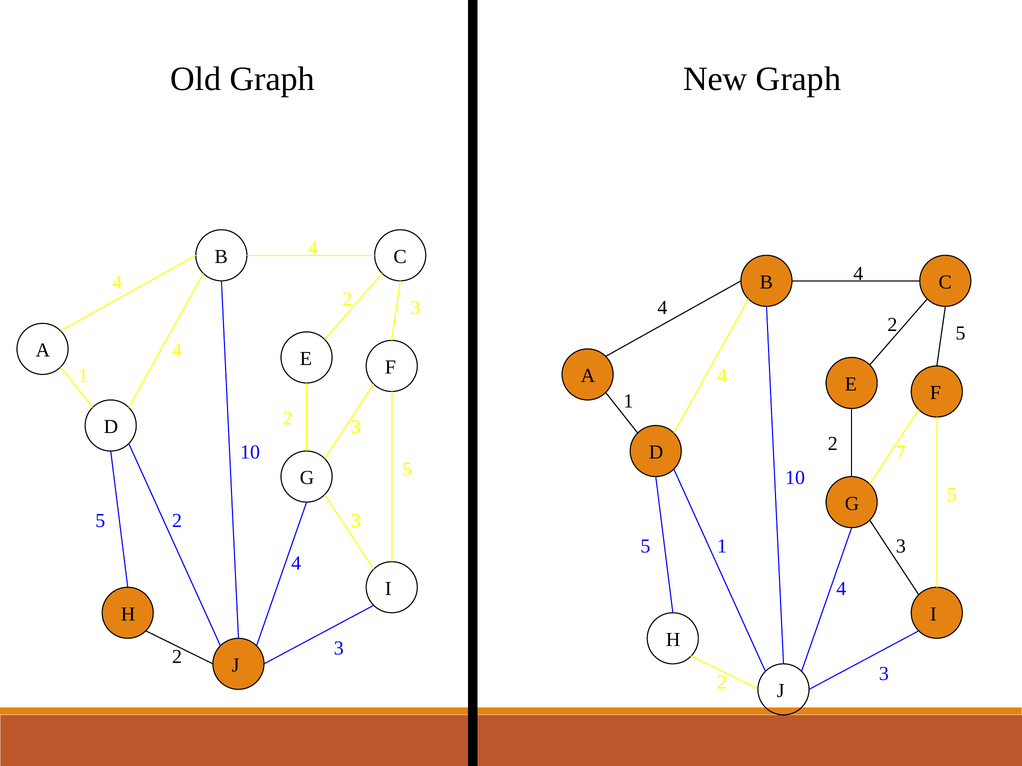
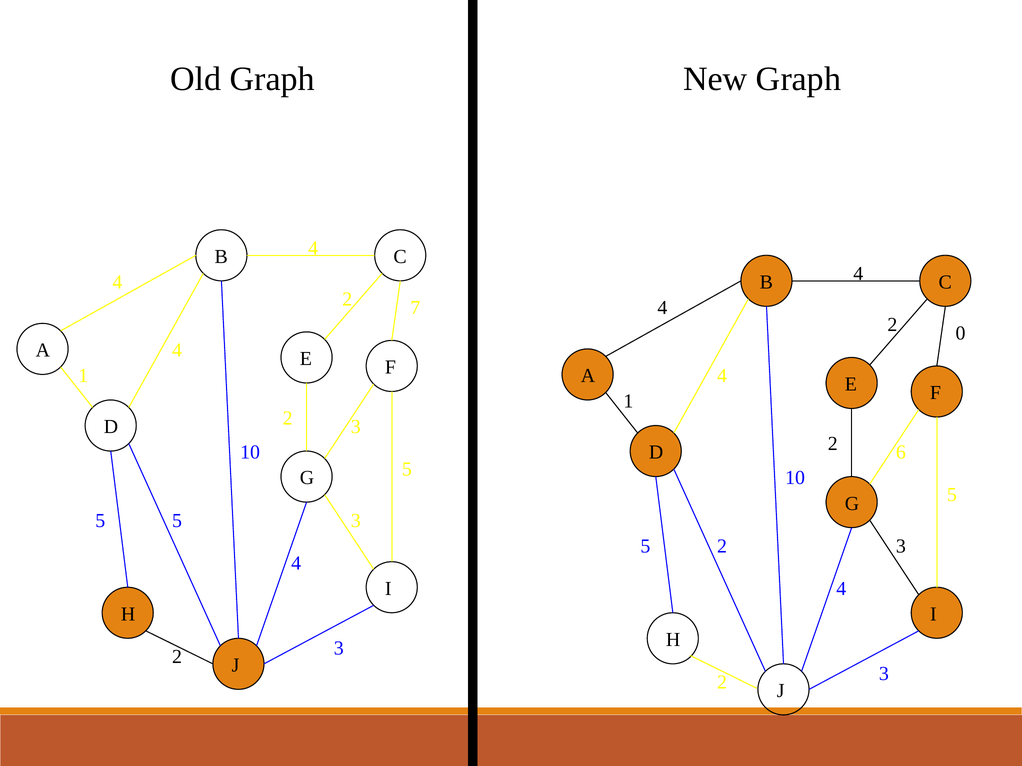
3: 3 -> 7 (415, 308)
5: 5 -> 0 (960, 333)
7: 7 -> 6 (901, 453)
5 2: 2 -> 5 (177, 521)
5 1: 1 -> 2 (722, 546)
